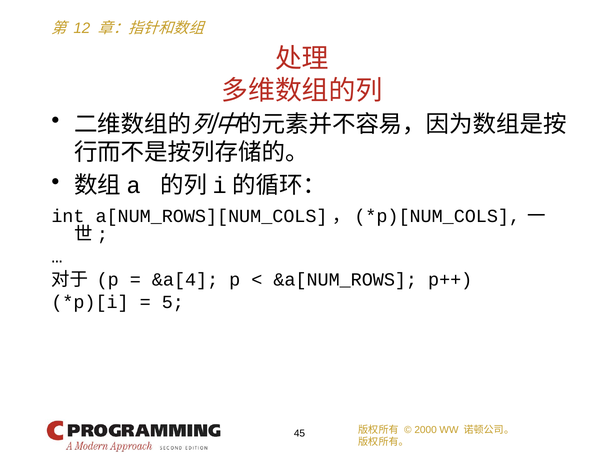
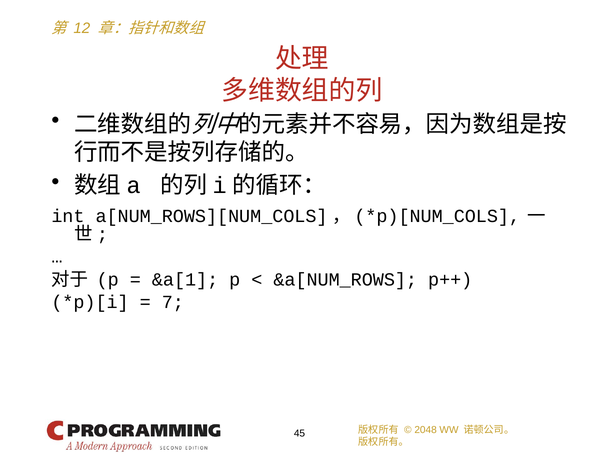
&a[4: &a[4 -> &a[1 (185, 279)
5: 5 -> 7 (173, 302)
2000: 2000 -> 2048 (426, 430)
